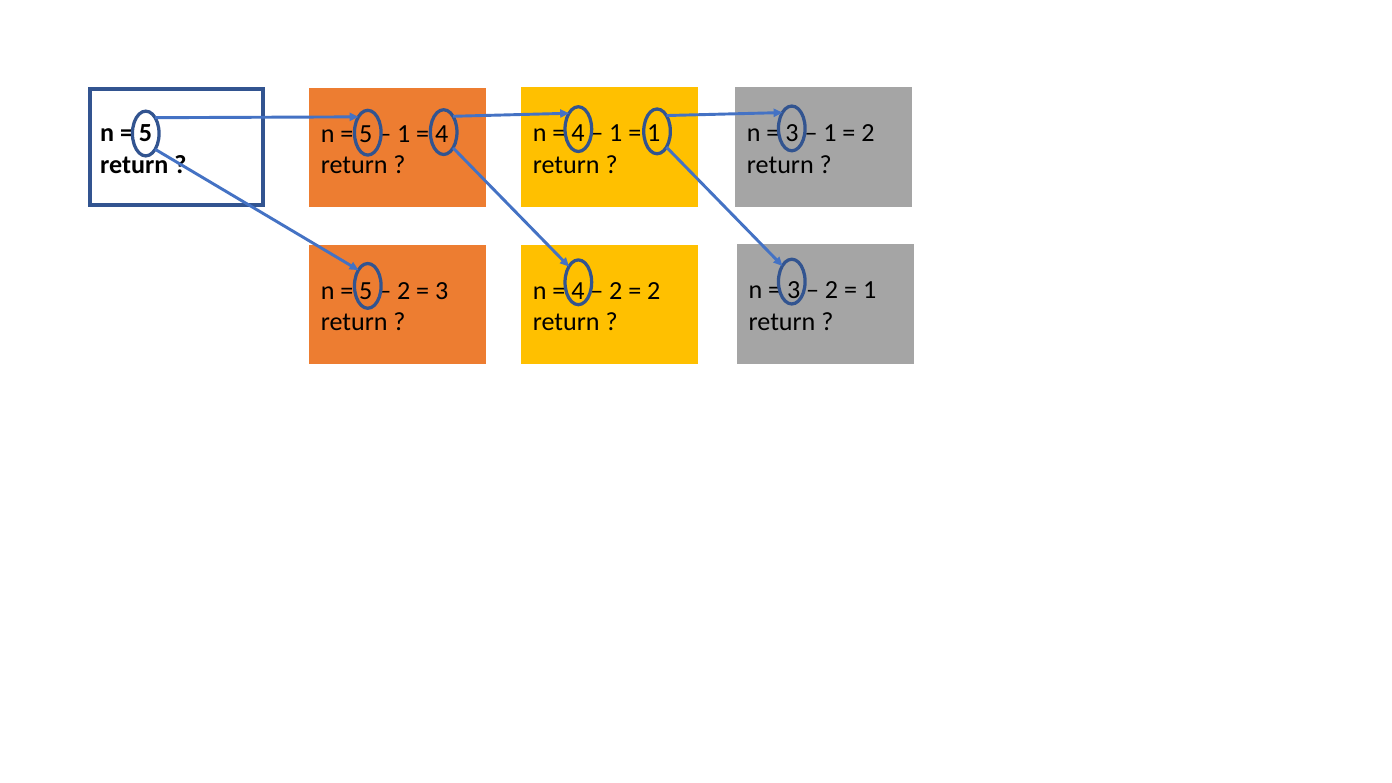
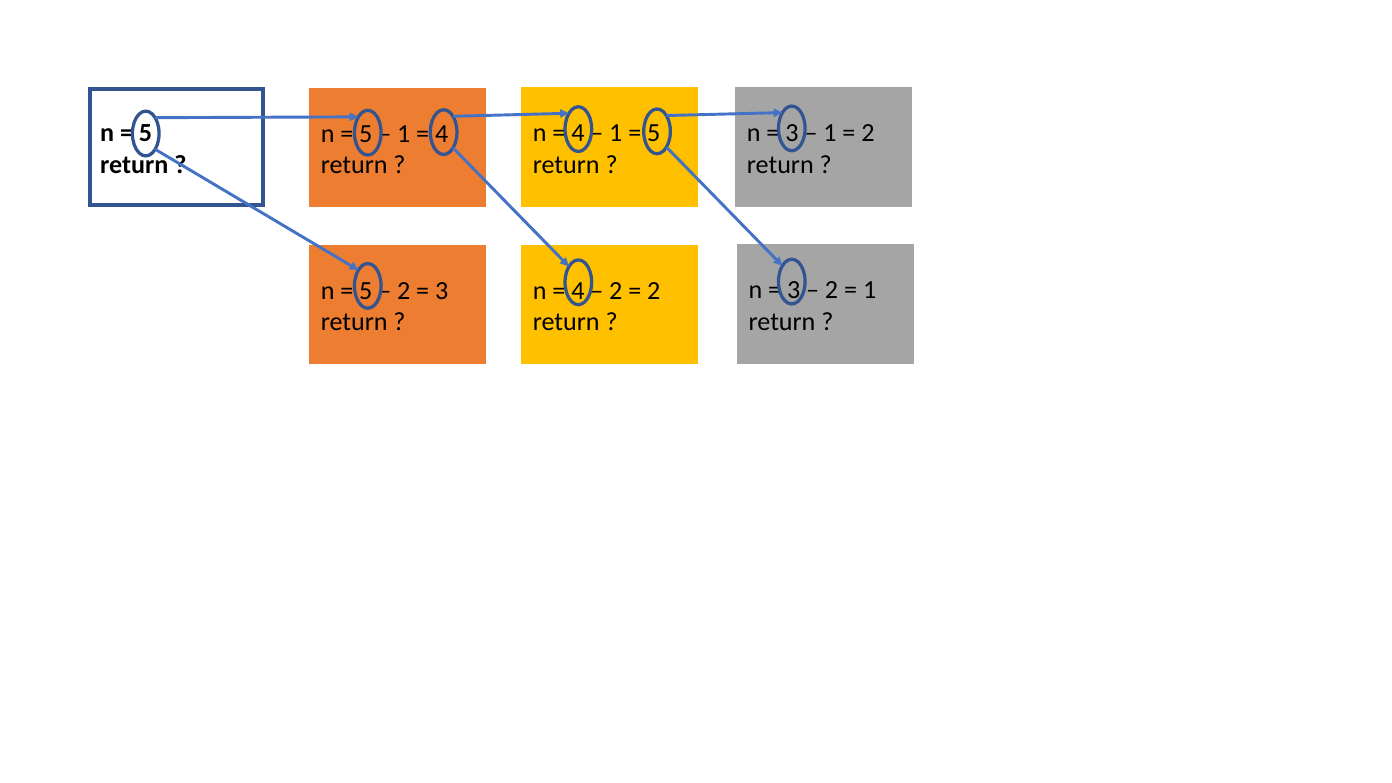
1: 1 -> 5 (654, 133)
